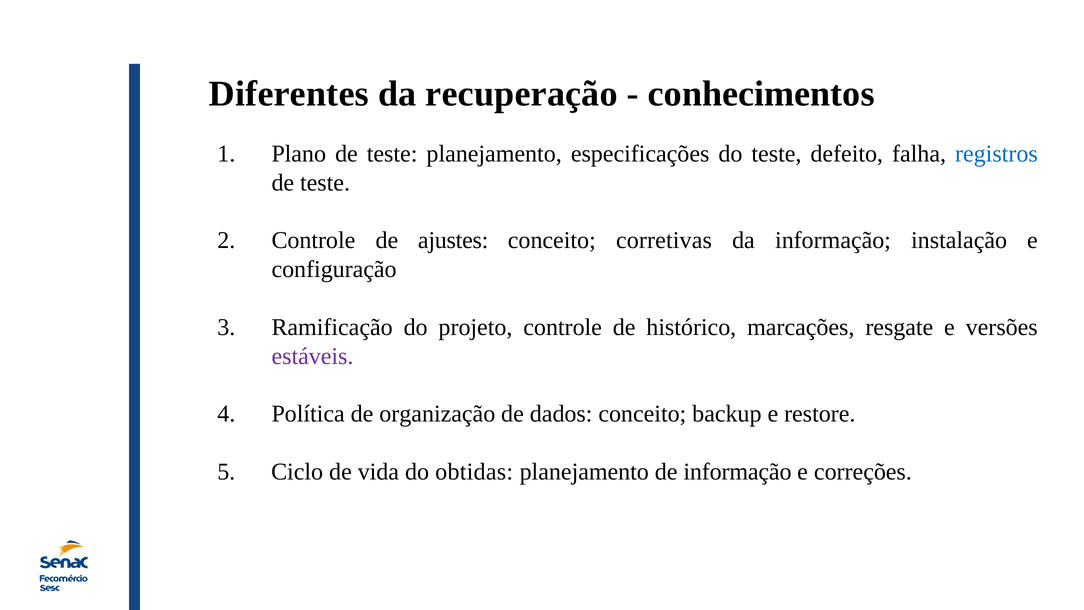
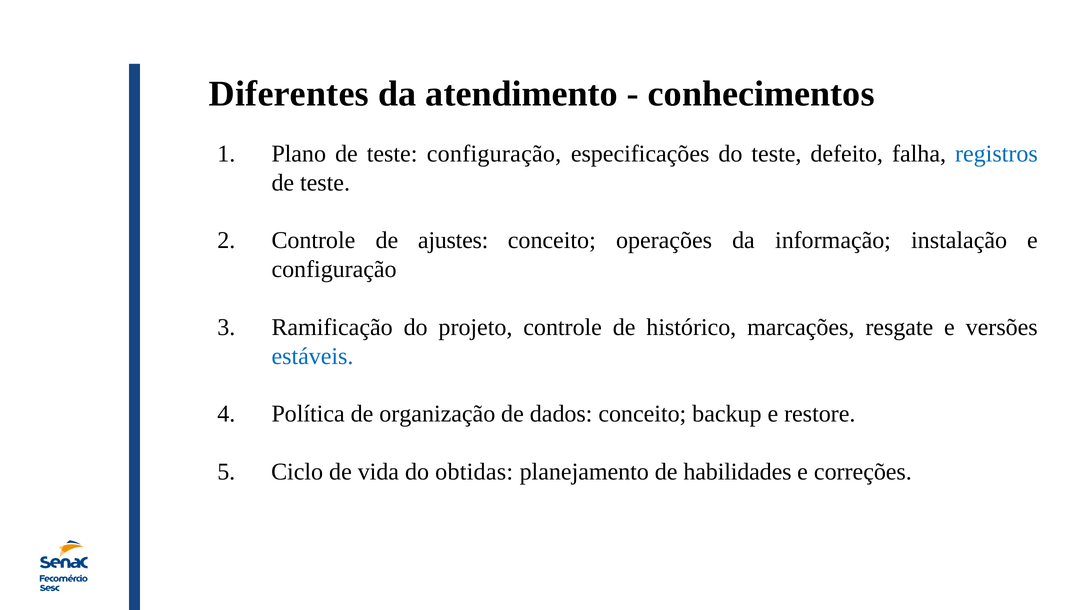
recuperação: recuperação -> atendimento (522, 94)
teste planejamento: planejamento -> configuração (494, 154)
corretivas: corretivas -> operações (664, 240)
estáveis colour: purple -> blue (312, 356)
de informação: informação -> habilidades (737, 472)
